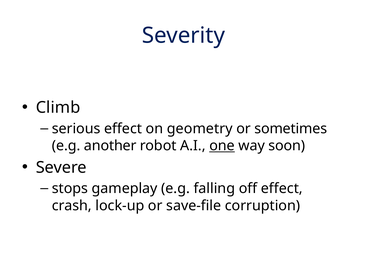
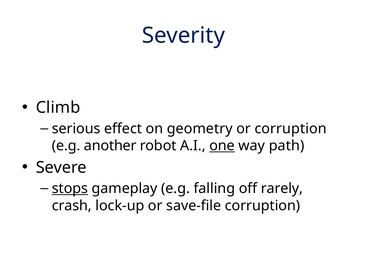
or sometimes: sometimes -> corruption (291, 129)
soon: soon -> path (287, 146)
stops underline: none -> present (70, 189)
off effect: effect -> rarely (282, 189)
